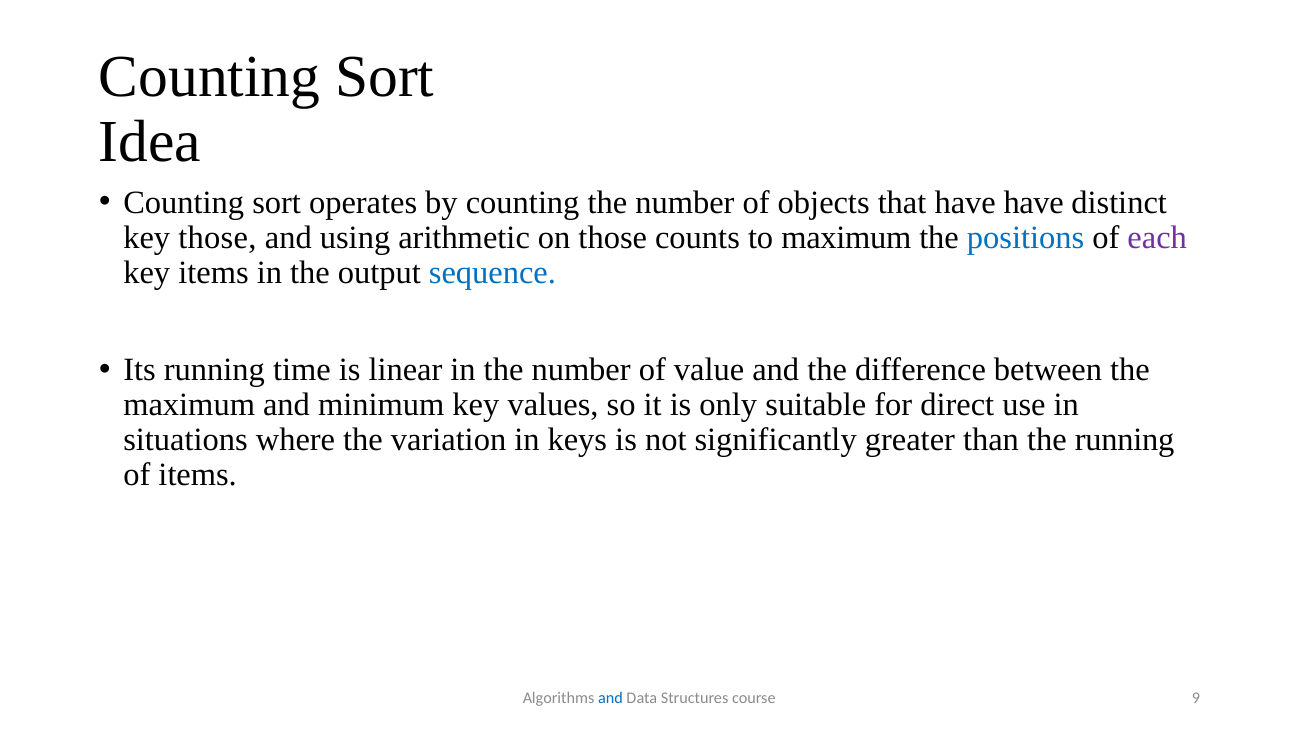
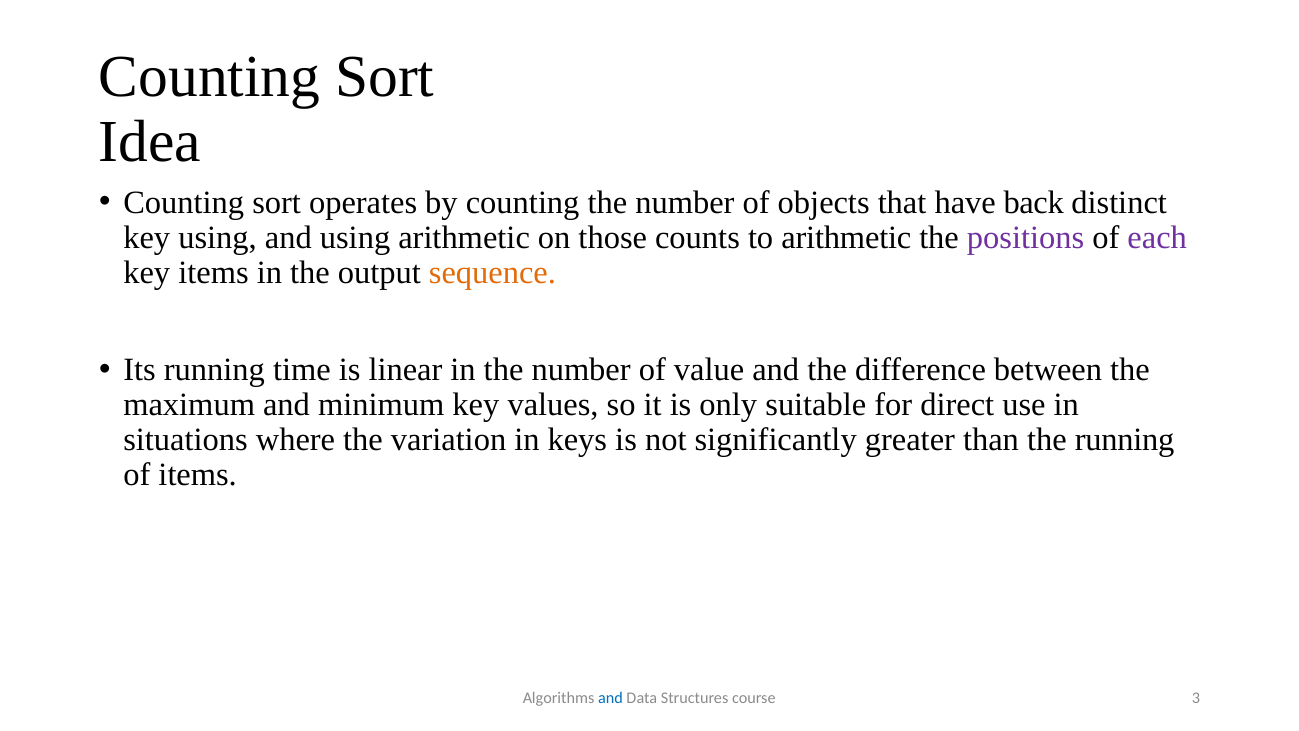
have have: have -> back (1034, 202)
key those: those -> using (218, 237)
to maximum: maximum -> arithmetic (846, 237)
positions colour: blue -> purple (1026, 237)
sequence colour: blue -> orange (492, 272)
9: 9 -> 3 (1196, 698)
